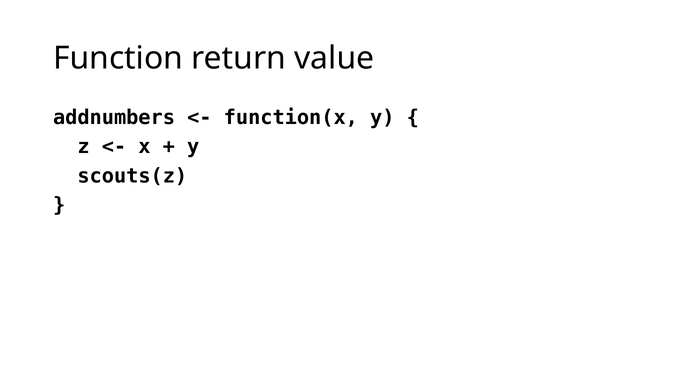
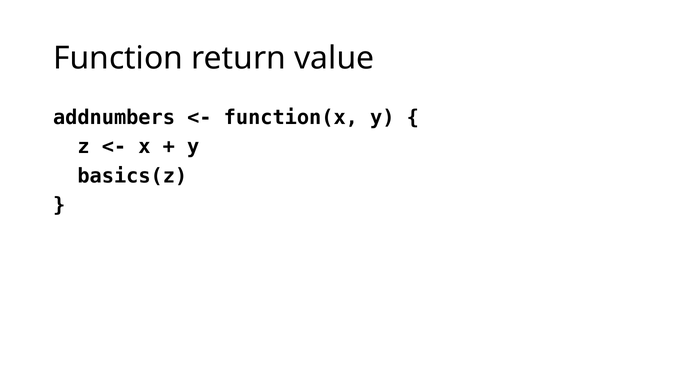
scouts(z: scouts(z -> basics(z (132, 176)
